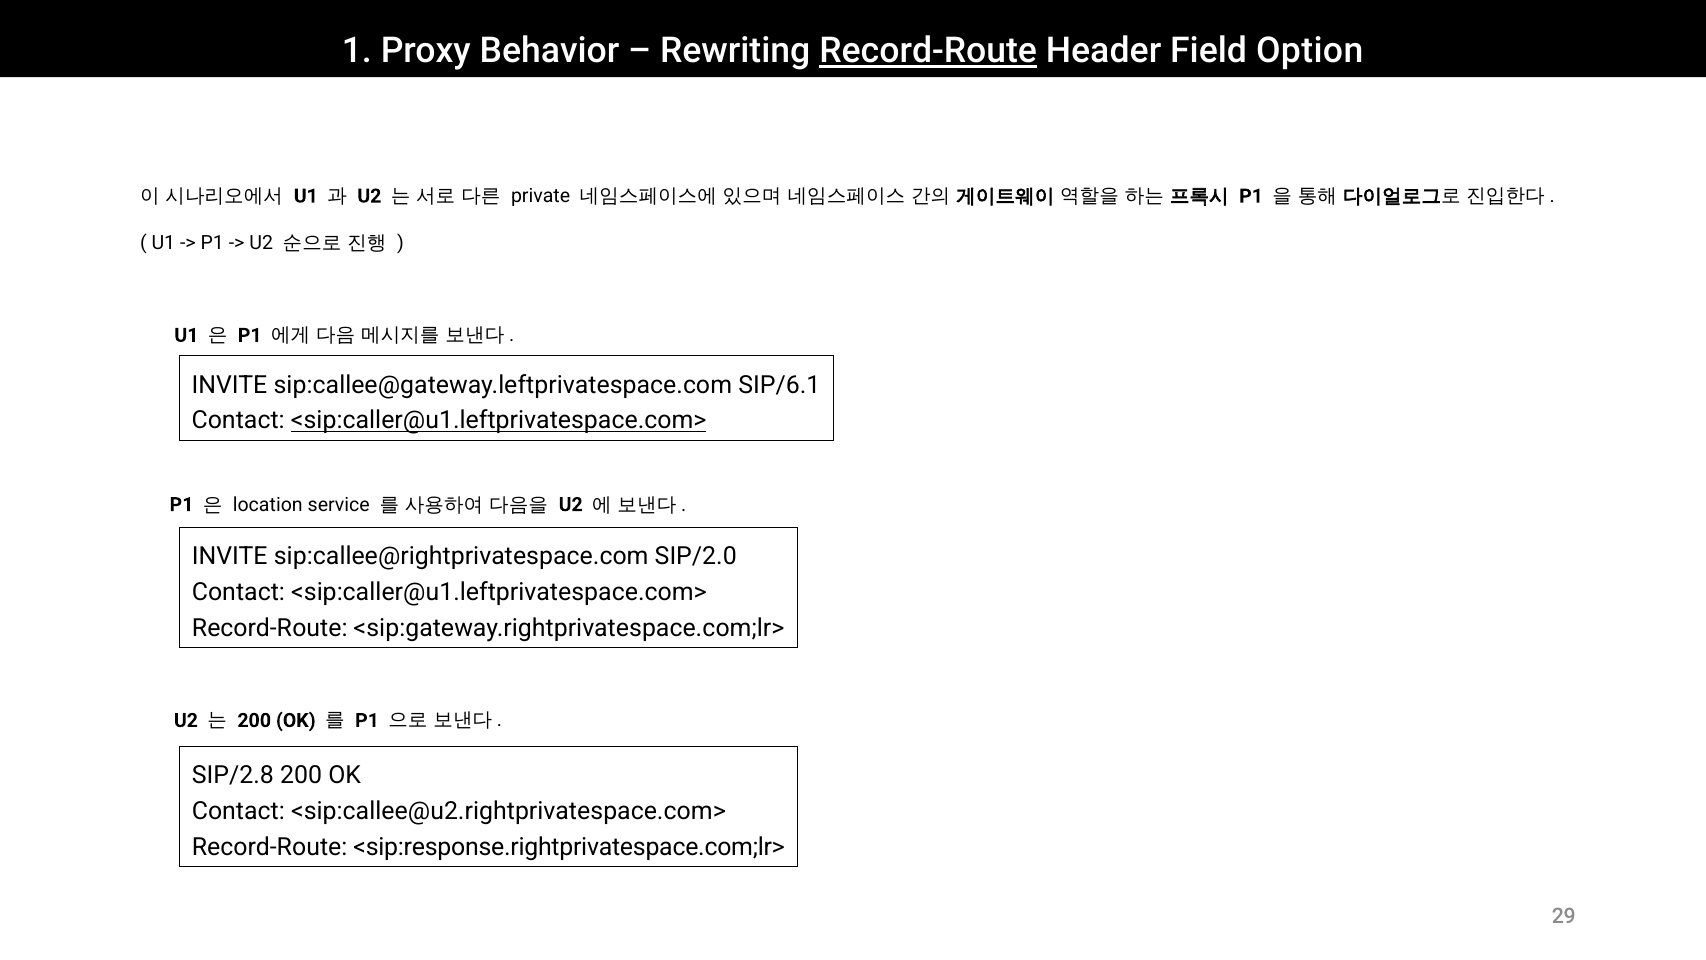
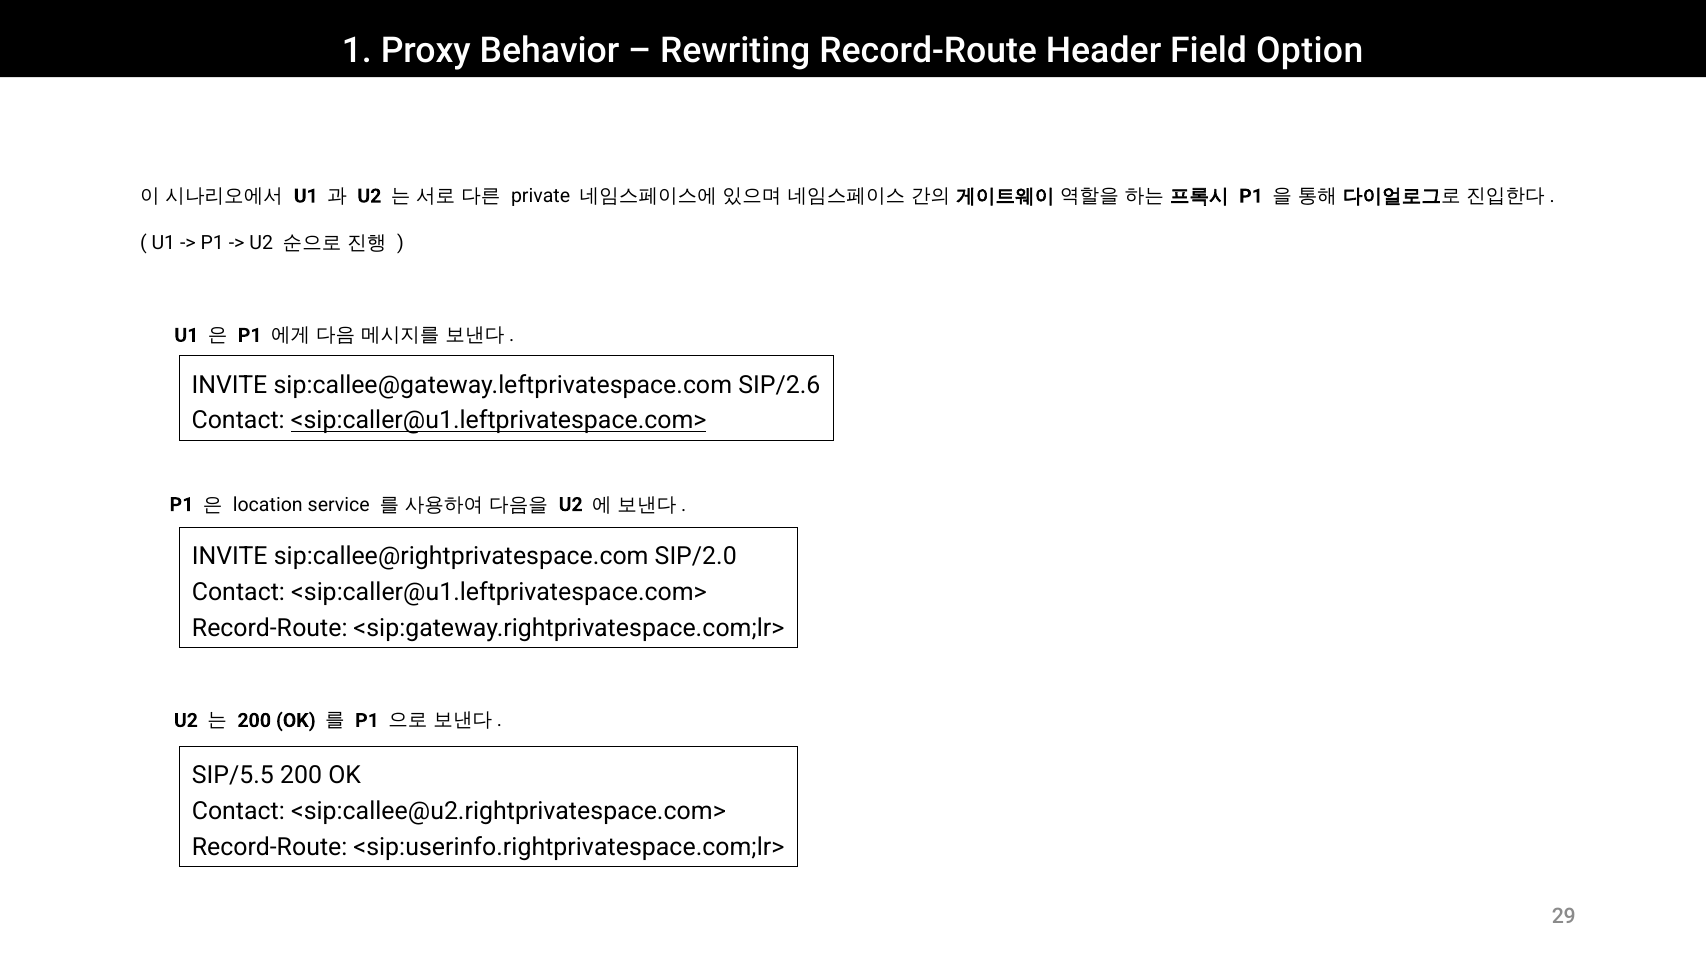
Record-Route underline: present -> none (928, 51)
SIP/6.1: SIP/6.1 -> SIP/2.6 (779, 385)
SIP/2.8: SIP/2.8 -> SIP/5.5 (233, 775)
<sip:response.rightprivatespace.com;lr>: <sip:response.rightprivatespace.com;lr> -> <sip:userinfo.rightprivatespace.com;lr> (569, 847)
